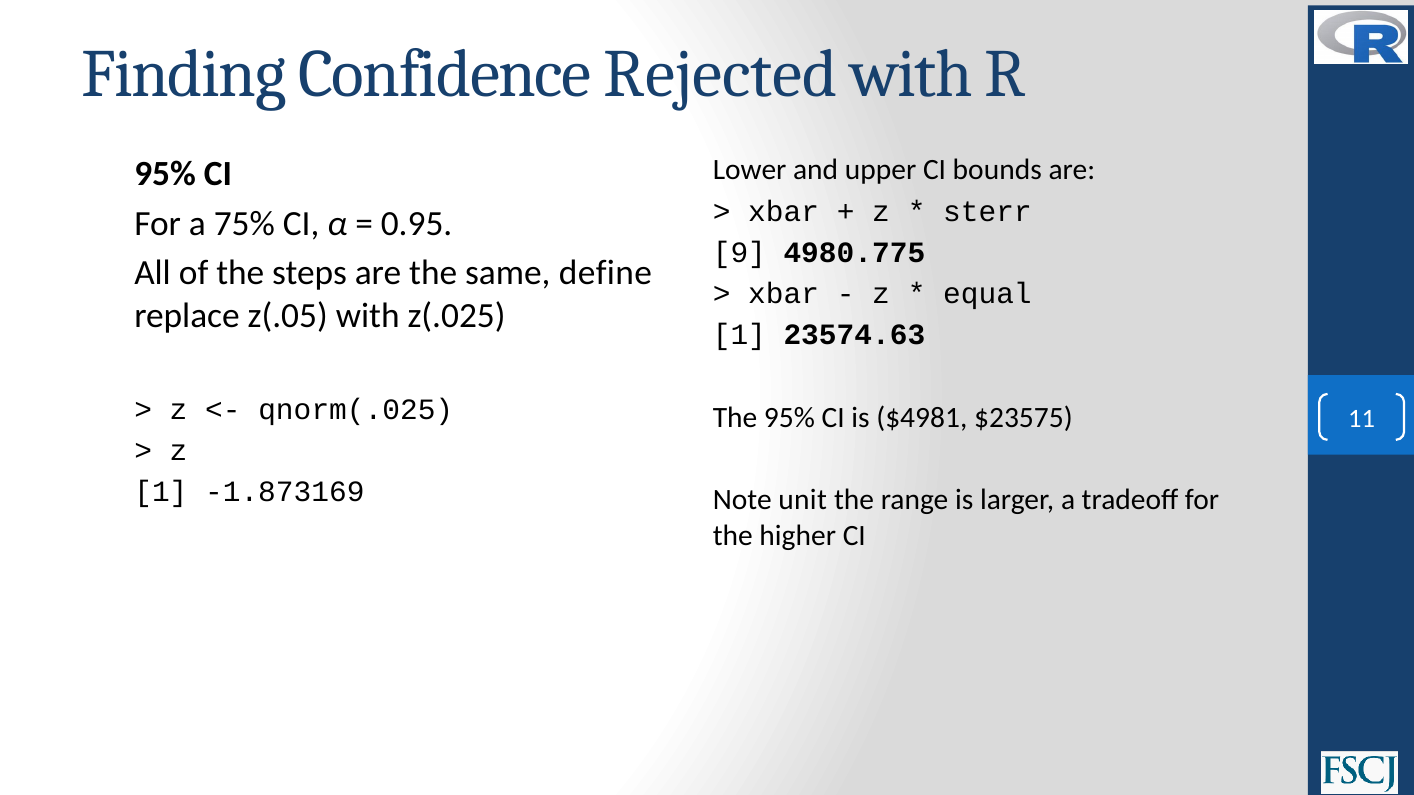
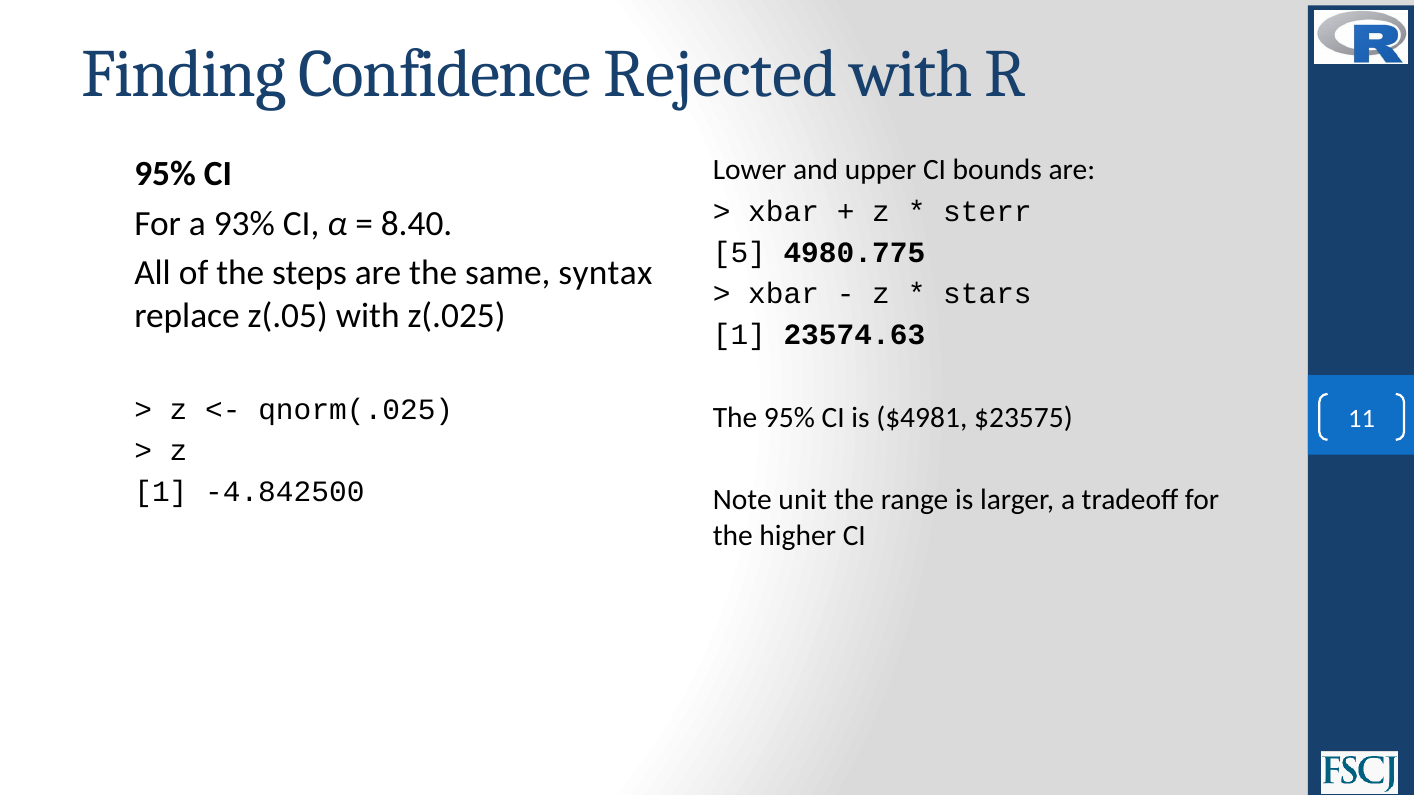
75%: 75% -> 93% (244, 224)
0.95: 0.95 -> 8.40 (417, 224)
9: 9 -> 5 (739, 253)
define: define -> syntax (605, 273)
equal: equal -> stars (987, 294)
-1.873169: -1.873169 -> -4.842500 (285, 492)
